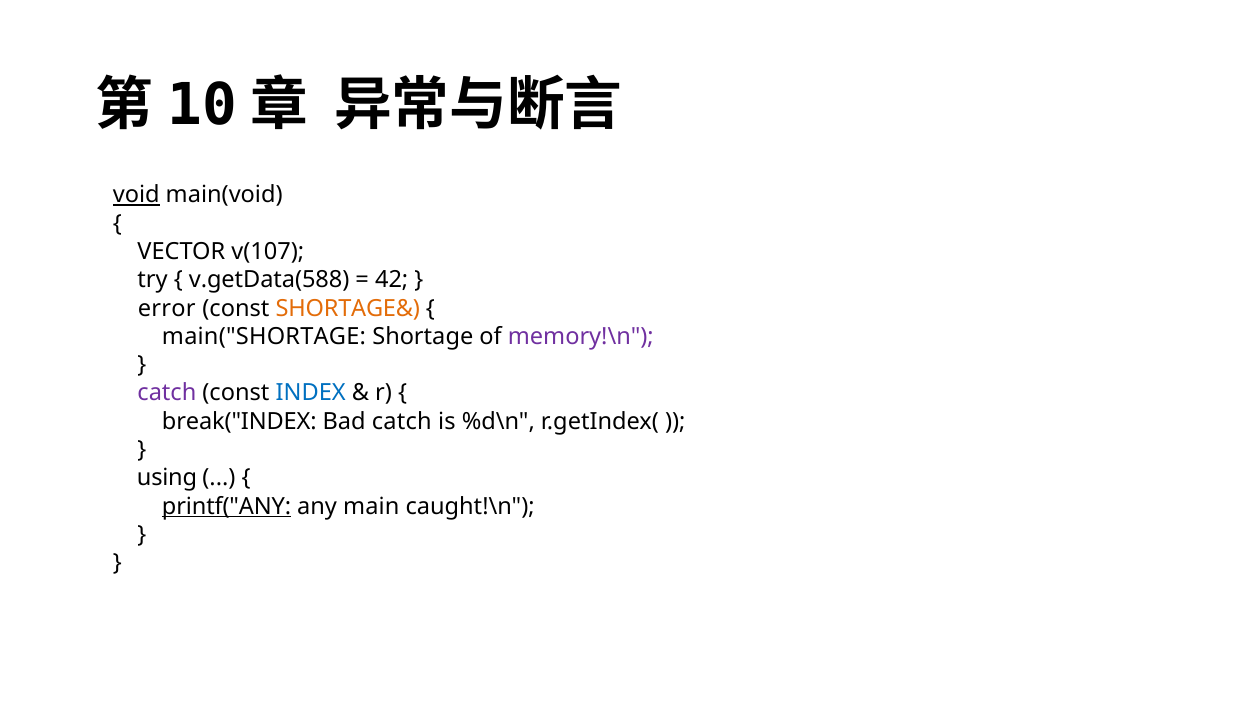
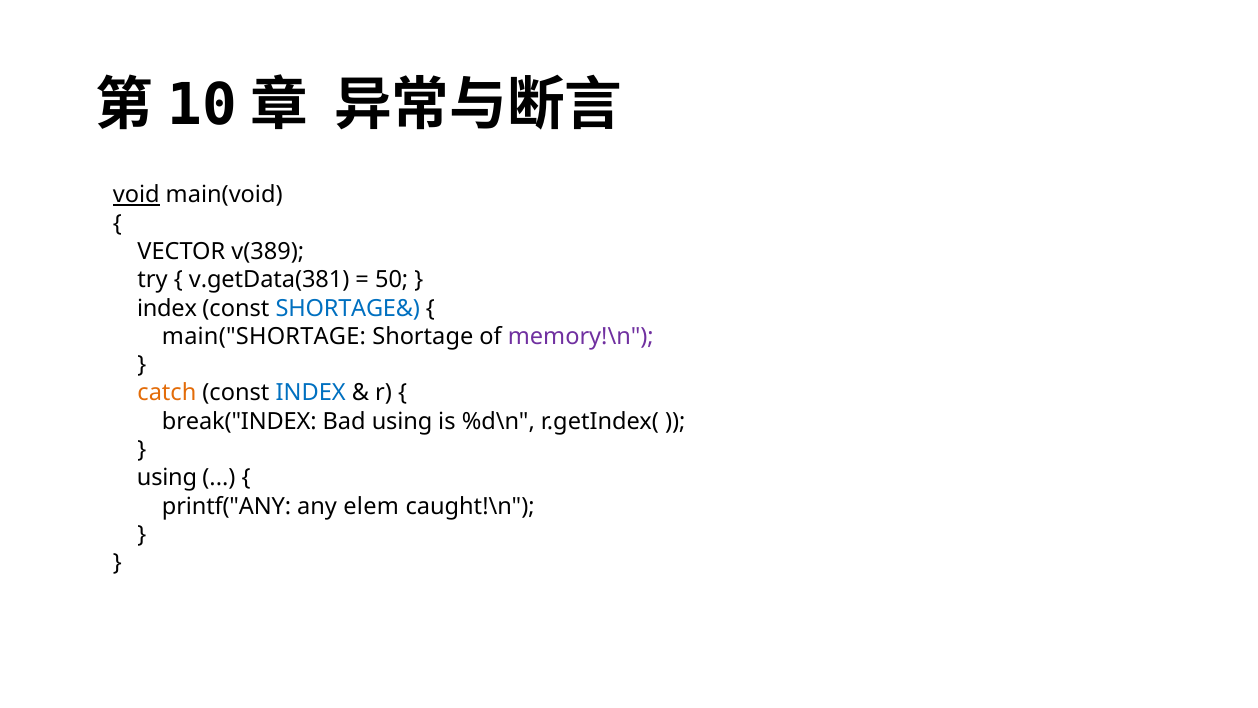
v(107: v(107 -> v(389 (268, 251)
v.getData(588: v.getData(588 -> v.getData(381 (269, 280)
42: 42 -> 50 (392, 280)
error: error -> index (167, 308)
SHORTAGE& colour: orange -> blue (348, 308)
catch colour: purple -> orange (167, 393)
Bad catch: catch -> using (402, 421)
printf("ANY underline: present -> none (227, 506)
main: main -> elem (371, 506)
